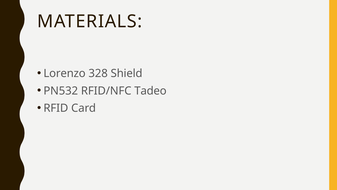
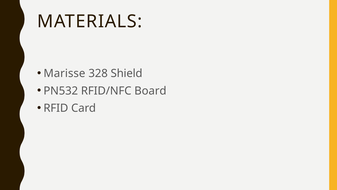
Lorenzo: Lorenzo -> Marisse (64, 73)
Tadeo: Tadeo -> Board (150, 91)
